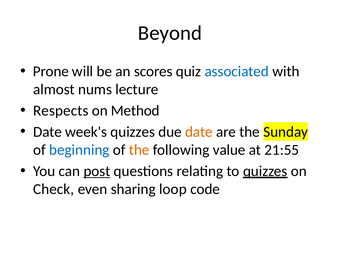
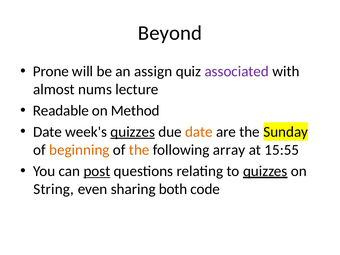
scores: scores -> assign (153, 71)
associated colour: blue -> purple (237, 71)
Respects: Respects -> Readable (61, 111)
quizzes underline: none -> present (133, 132)
beginning colour: blue -> orange (79, 150)
value: value -> array (229, 150)
21:55: 21:55 -> 15:55 (282, 150)
Check: Check -> String (54, 189)
loop: loop -> both (173, 189)
